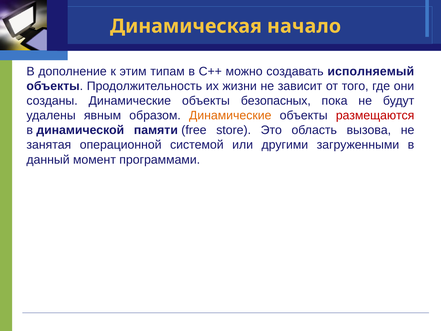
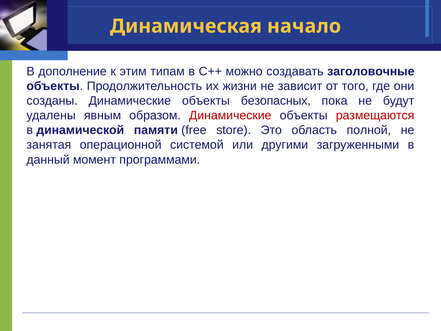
исполняемый: исполняемый -> заголовочные (371, 71)
Динамические colour: orange -> red (230, 115)
вызова: вызова -> полной (369, 130)
